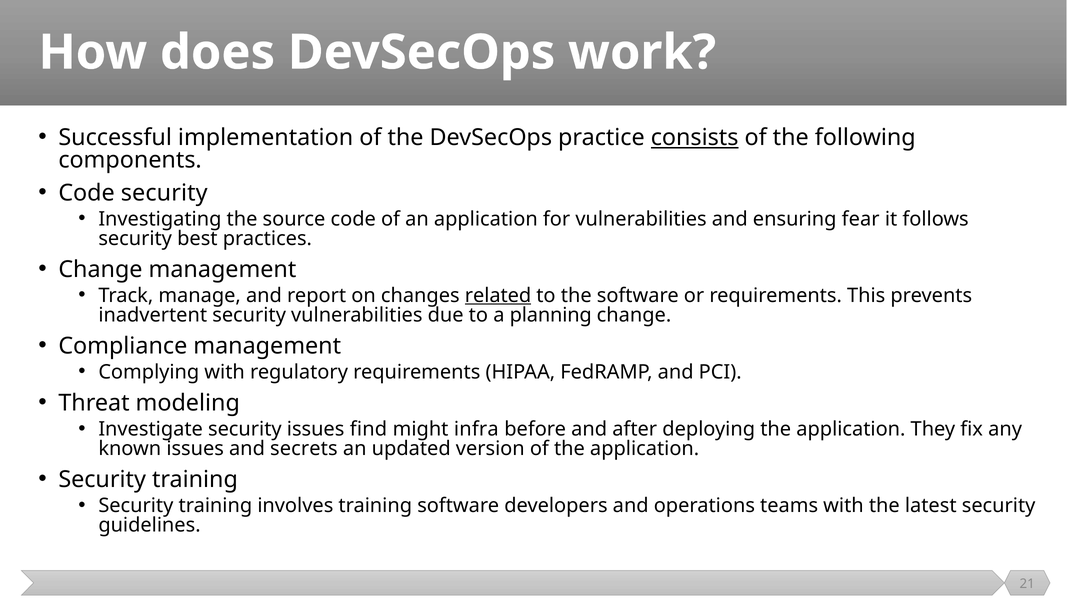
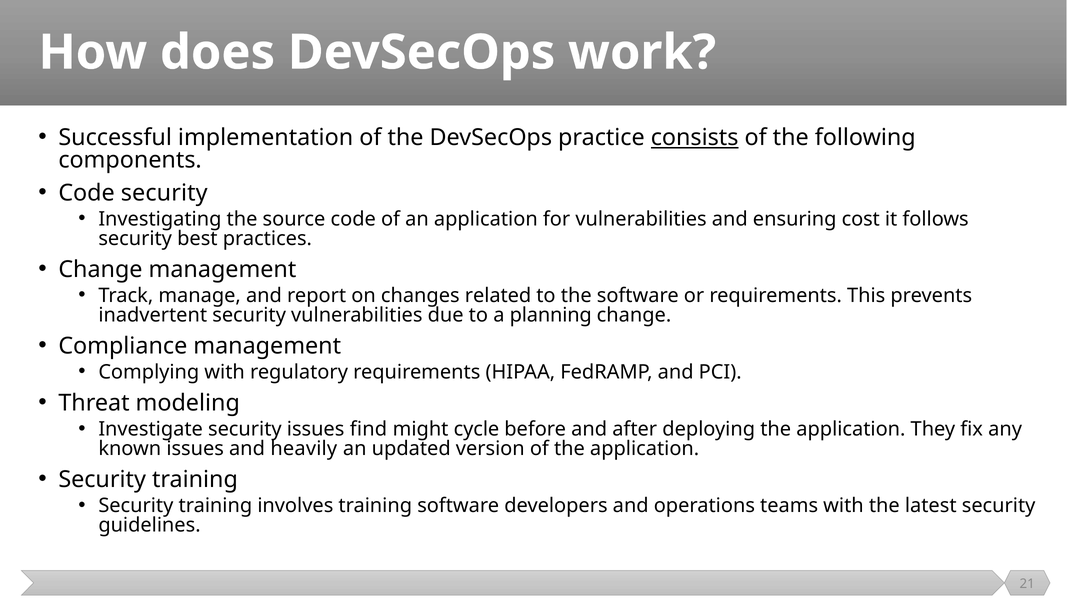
fear: fear -> cost (861, 219)
related underline: present -> none (498, 296)
infra: infra -> cycle (476, 429)
secrets: secrets -> heavily (304, 449)
